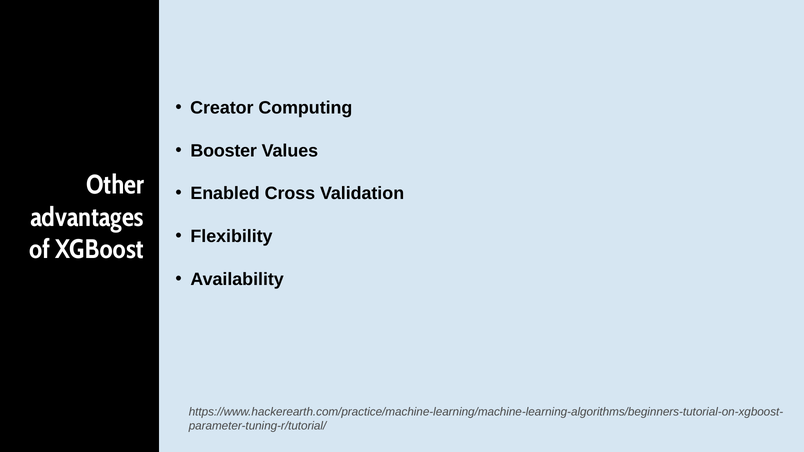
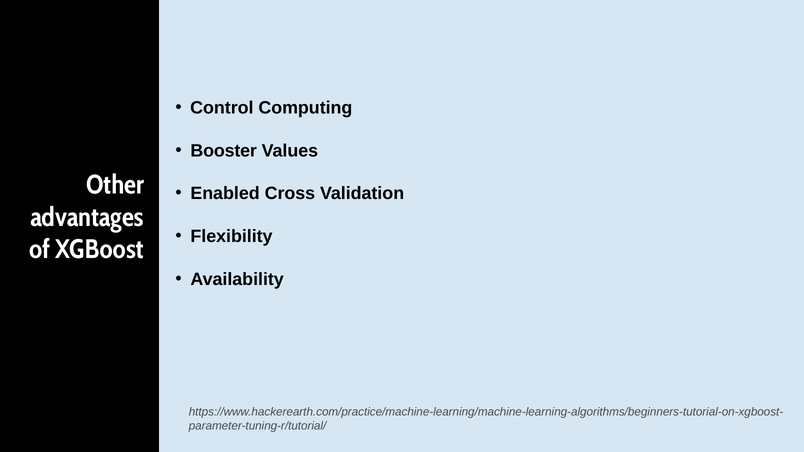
Creator: Creator -> Control (222, 108)
